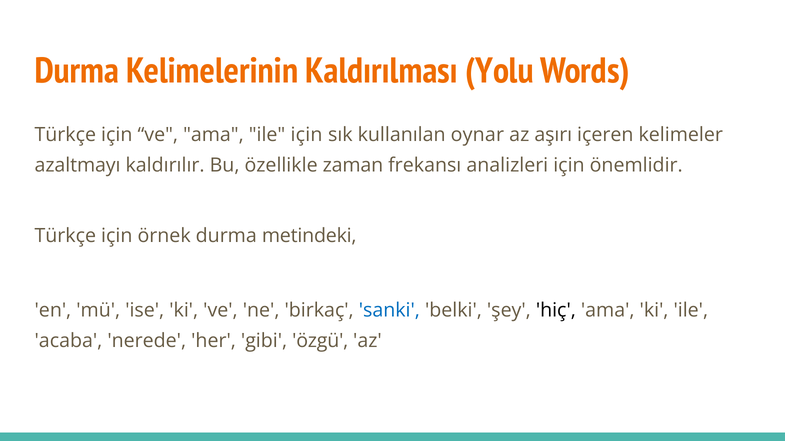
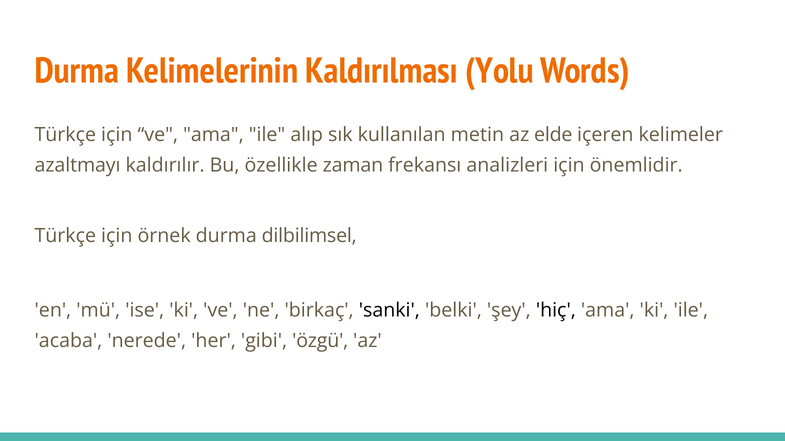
ile için: için -> alıp (307, 135)
oynar: oynar -> metin (477, 135)
aşırı: aşırı -> elde (553, 135)
metindeki: metindeki -> dilbilimsel (309, 236)
sanki colour: blue -> black (389, 311)
